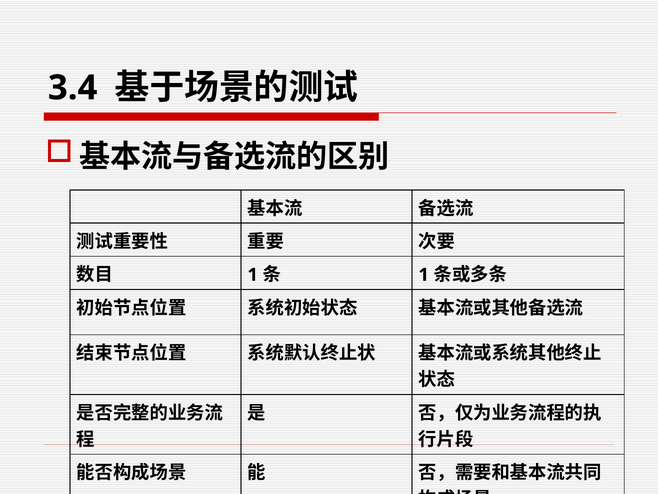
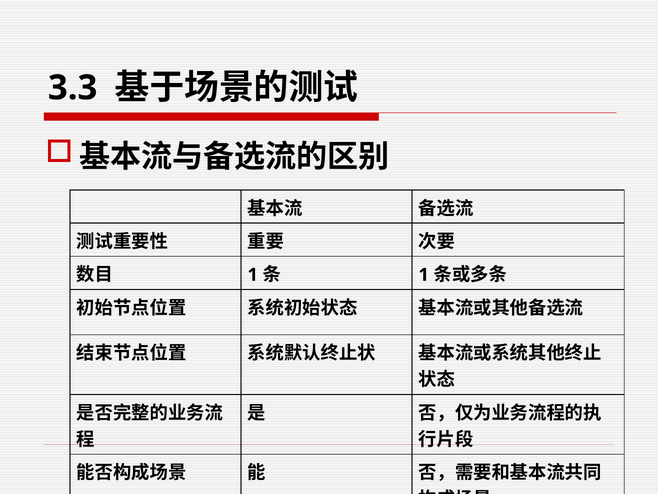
3.4: 3.4 -> 3.3 (73, 88)
